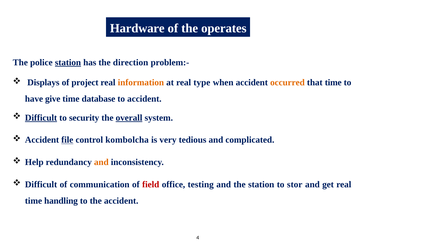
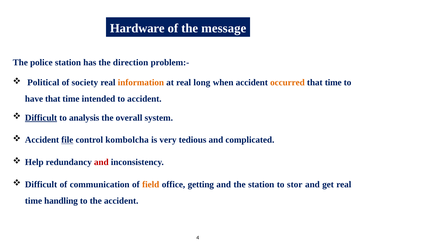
operates: operates -> message (224, 28)
station underline: present -> none (68, 62)
Displays: Displays -> Political (43, 82)
project: project -> society (85, 82)
type: type -> long (202, 82)
have give: give -> that (53, 99)
database: database -> intended (98, 99)
security: security -> analysis (84, 118)
overall underline: present -> none (129, 118)
and colour: orange -> red (101, 162)
field colour: red -> orange (151, 184)
testing: testing -> getting (201, 184)
